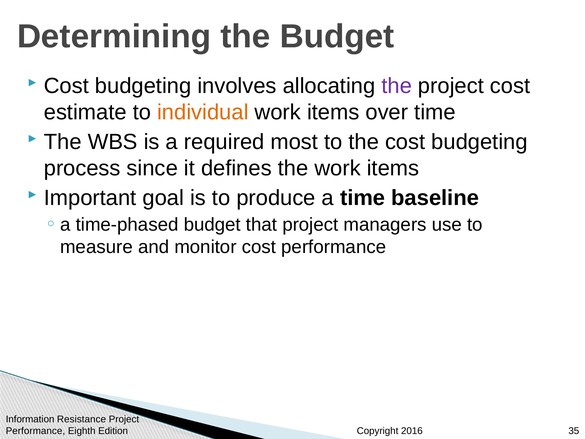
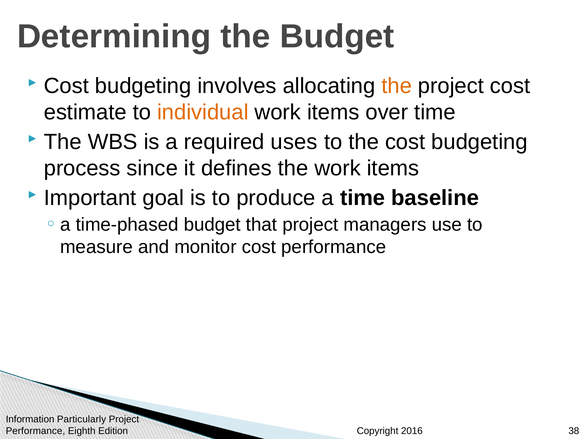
the colour: purple -> orange (397, 86)
most: most -> uses (294, 142)
Resistance: Resistance -> Particularly (82, 419)
35: 35 -> 38 (574, 431)
